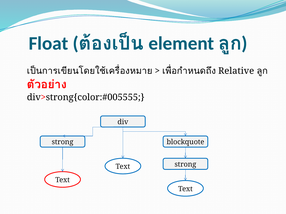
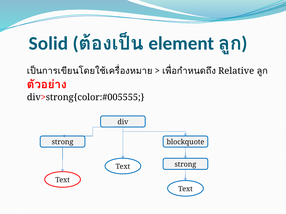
Float: Float -> Solid (48, 44)
